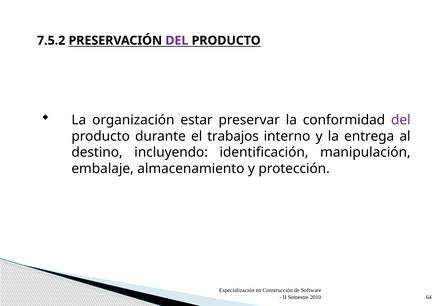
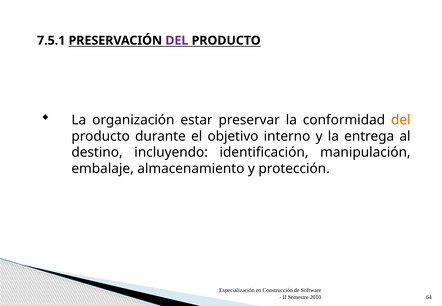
7.5.2: 7.5.2 -> 7.5.1 (51, 41)
del colour: purple -> orange (401, 120)
trabajos: trabajos -> objetivo (233, 136)
